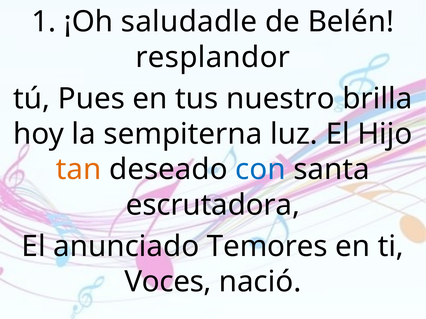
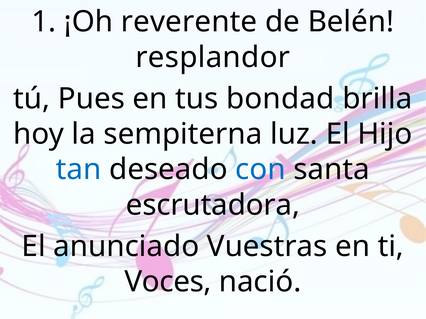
saludadle: saludadle -> reverente (189, 22)
nuestro: nuestro -> bondad (280, 99)
tan colour: orange -> blue (79, 170)
Temores: Temores -> Vuestras (267, 247)
